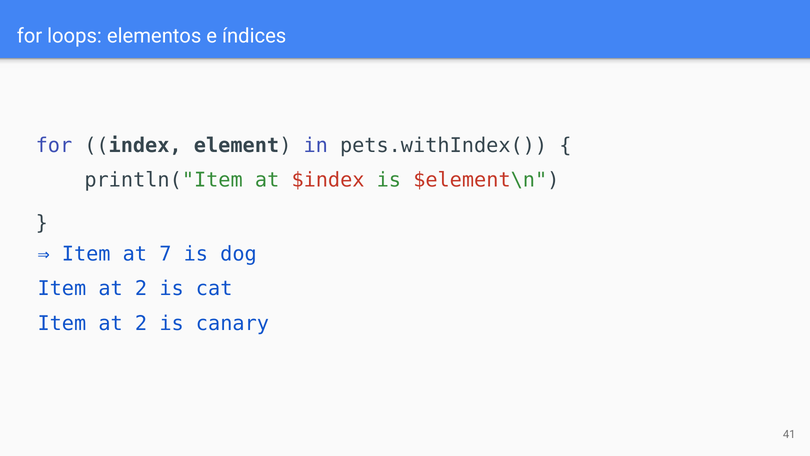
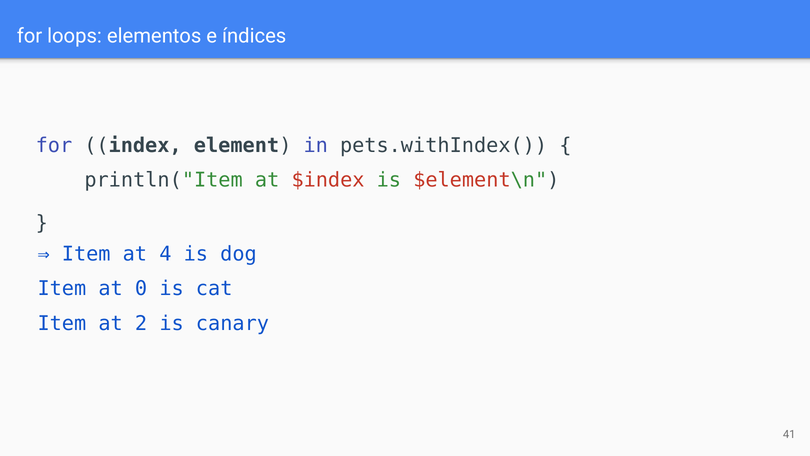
7: 7 -> 4 (165, 254)
2: 2 -> 0 (141, 289)
